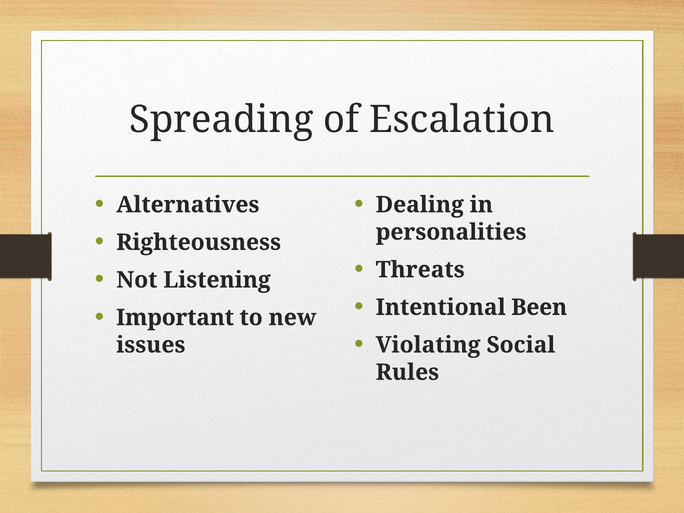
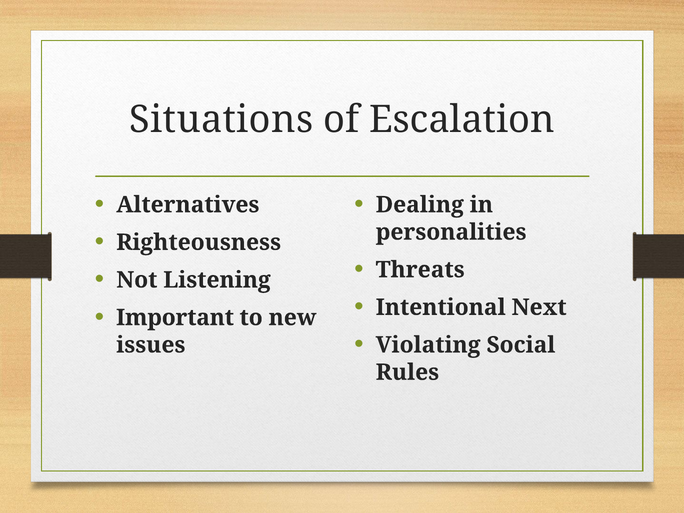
Spreading: Spreading -> Situations (221, 120)
Been: Been -> Next (539, 307)
